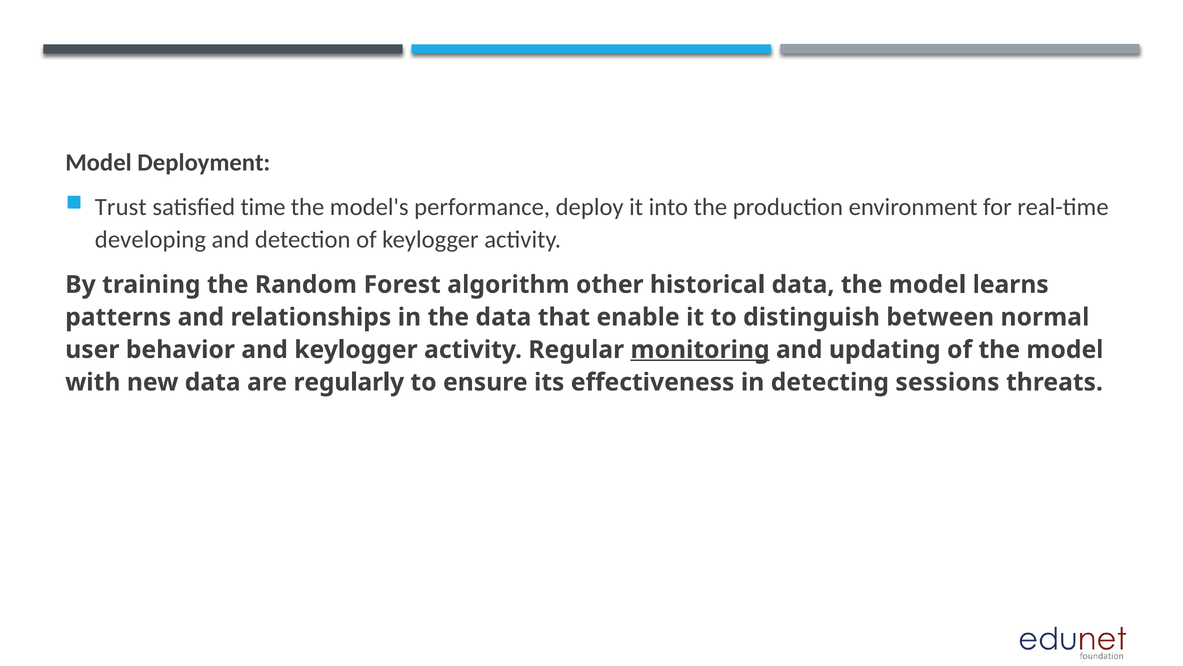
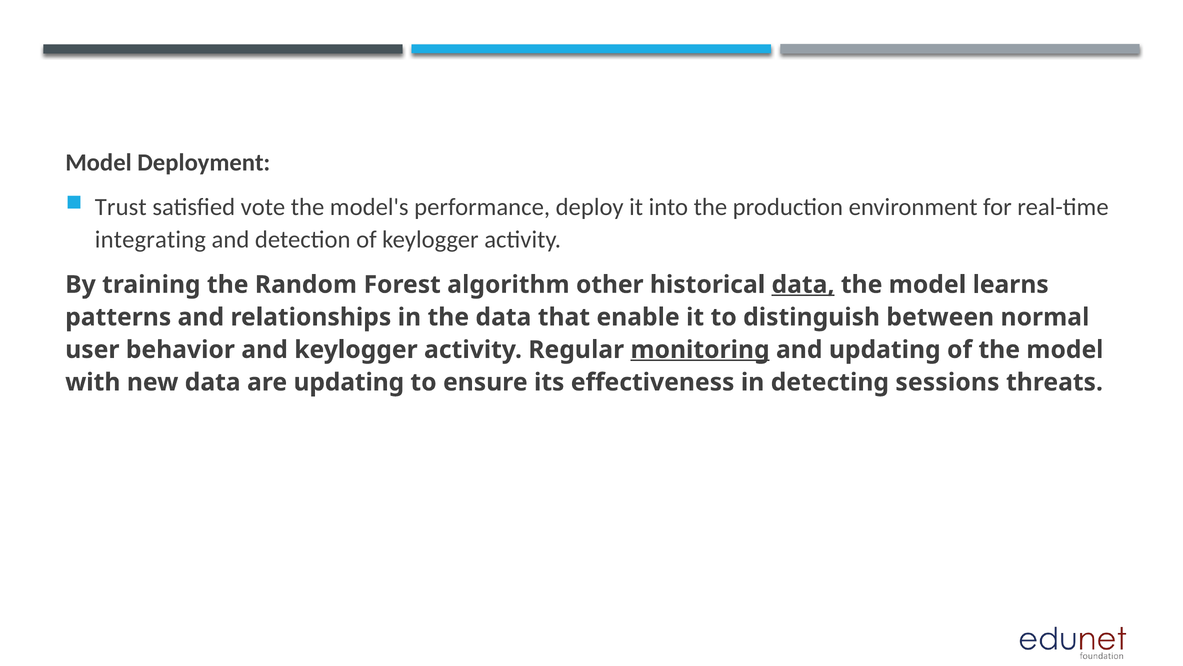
time: time -> vote (263, 207)
developing: developing -> integrating (150, 240)
data underline: none -> present (803, 284)
are regularly: regularly -> updating (349, 382)
